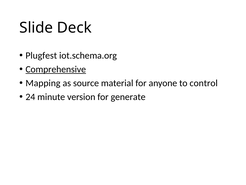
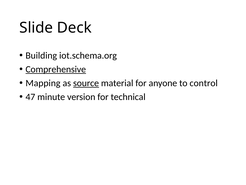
Plugfest: Plugfest -> Building (41, 55)
source underline: none -> present (86, 83)
24: 24 -> 47 (30, 97)
generate: generate -> technical (128, 97)
